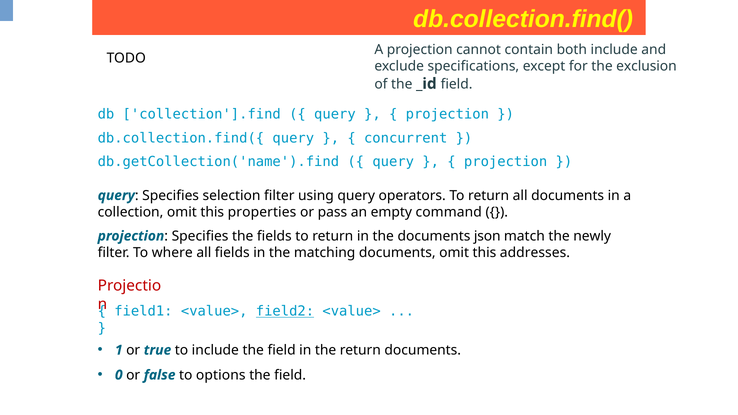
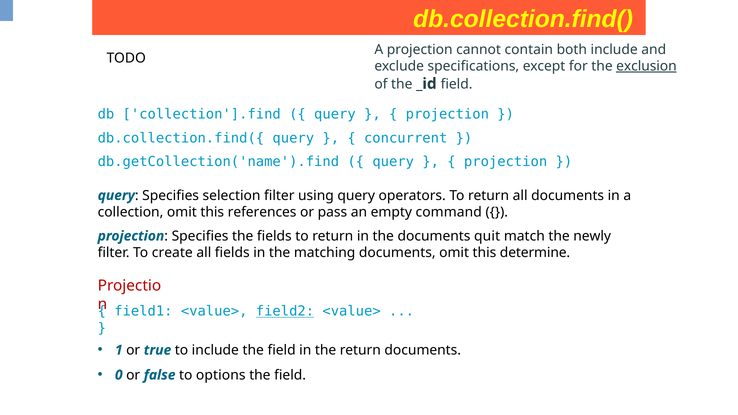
exclusion underline: none -> present (646, 66)
properties: properties -> references (262, 212)
json: json -> quit (487, 236)
where: where -> create (172, 253)
addresses: addresses -> determine (535, 253)
